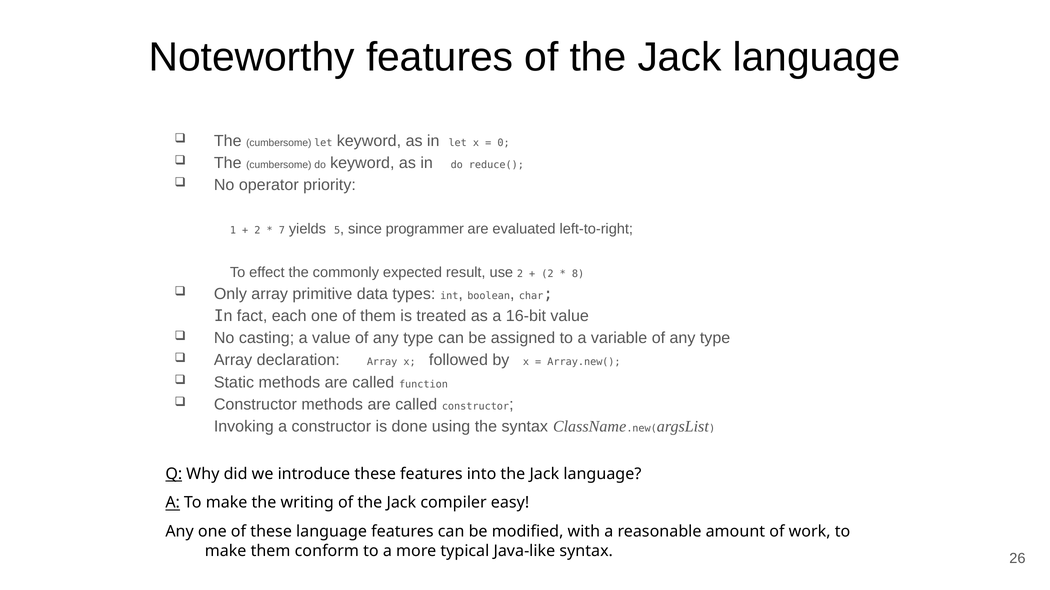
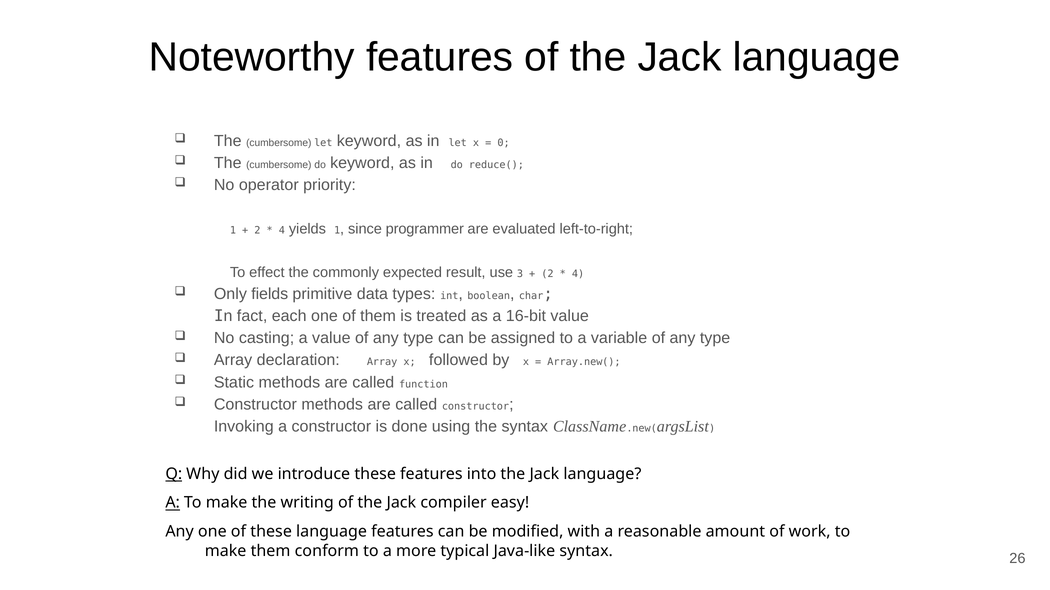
7: 7 -> 4 (282, 231)
yields 5: 5 -> 1 (337, 231)
use 2: 2 -> 3 (520, 274)
8: 8 -> 4 (578, 274)
Only array: array -> fields (270, 294)
